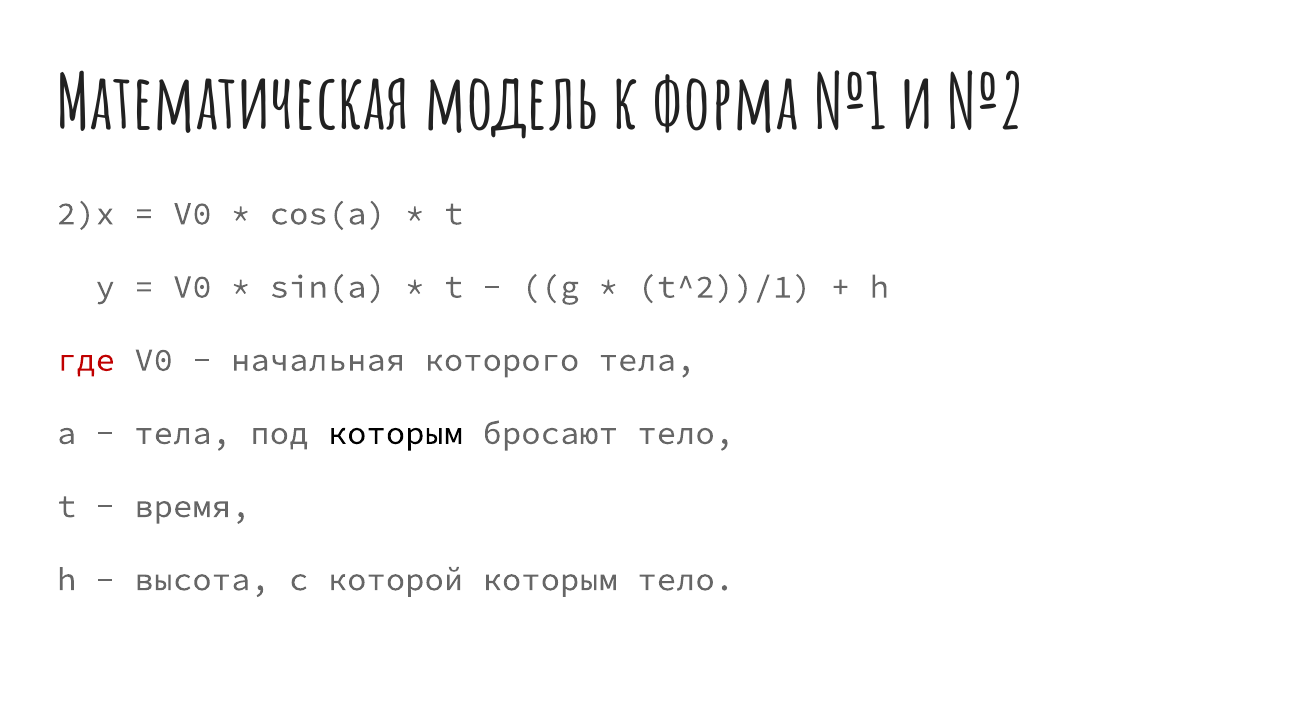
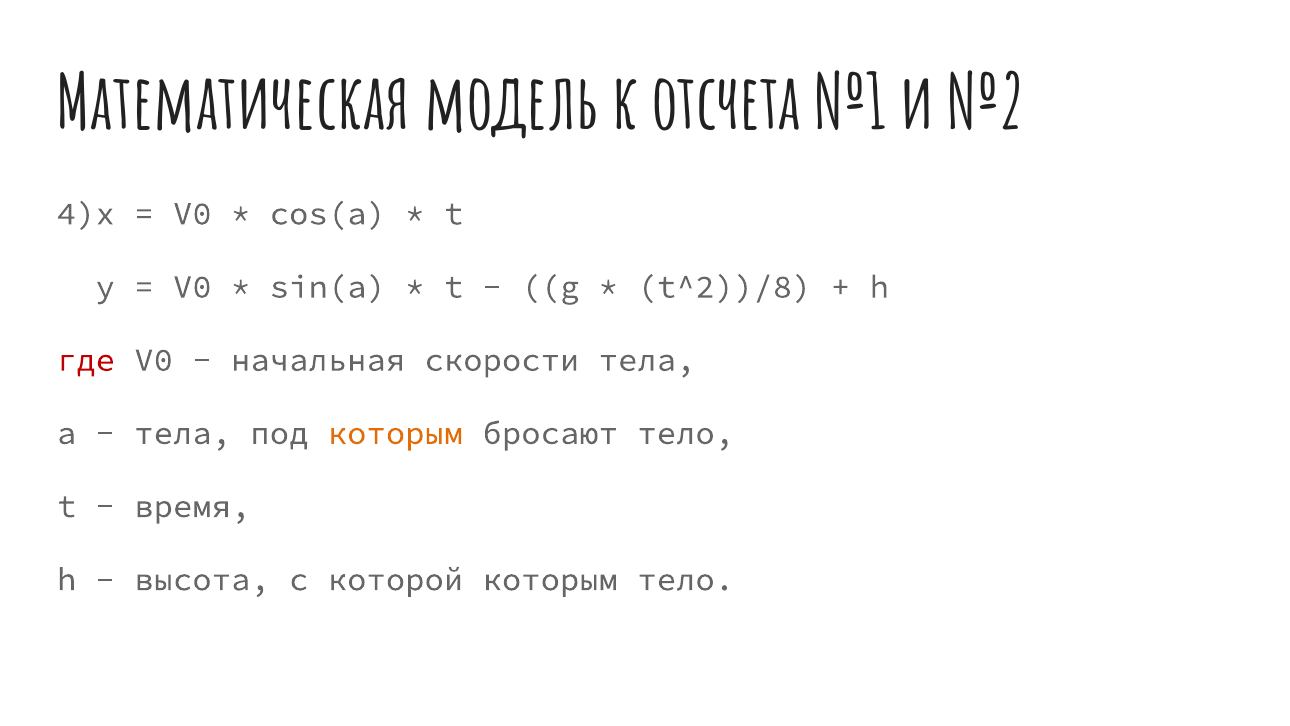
форма: форма -> отсчета (726, 105)
2)x: 2)x -> 4)x (86, 214)
t^2))/1: t^2))/1 -> t^2))/8 (724, 287)
которого: которого -> скорости (502, 360)
которым colour: black -> orange (396, 433)
